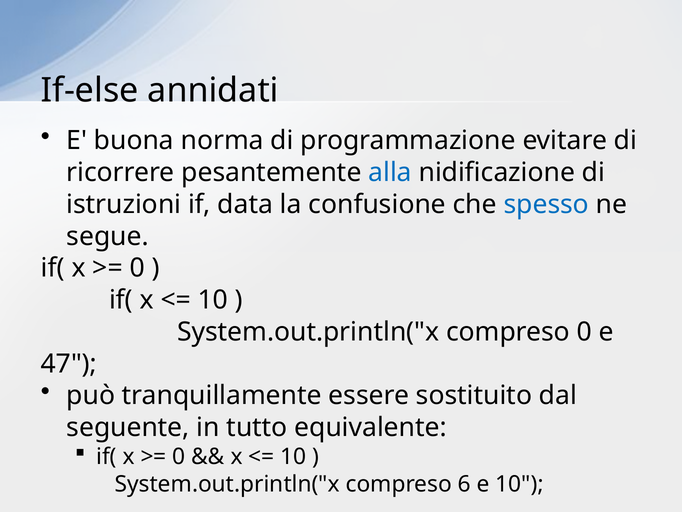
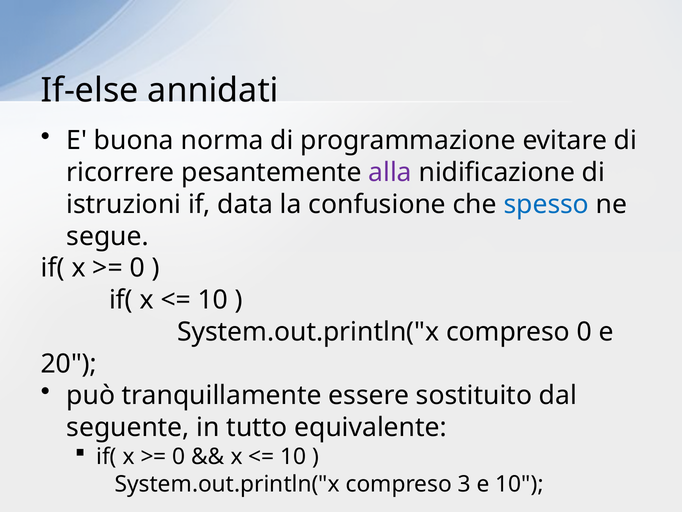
alla colour: blue -> purple (390, 172)
47: 47 -> 20 (69, 363)
6: 6 -> 3 (464, 484)
